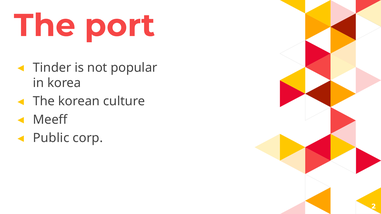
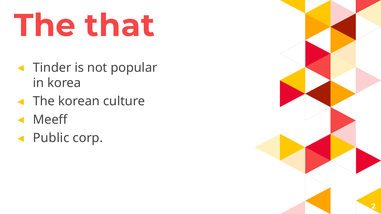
port: port -> that (120, 26)
